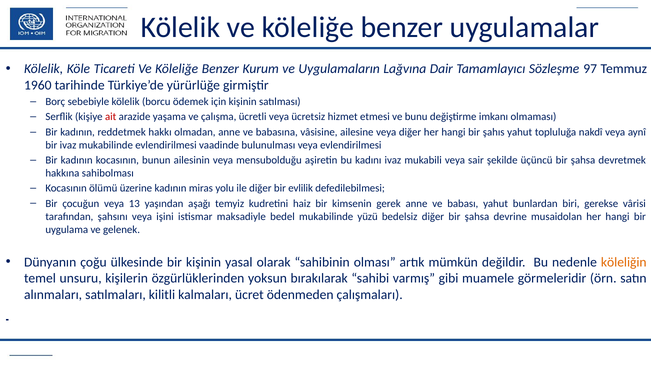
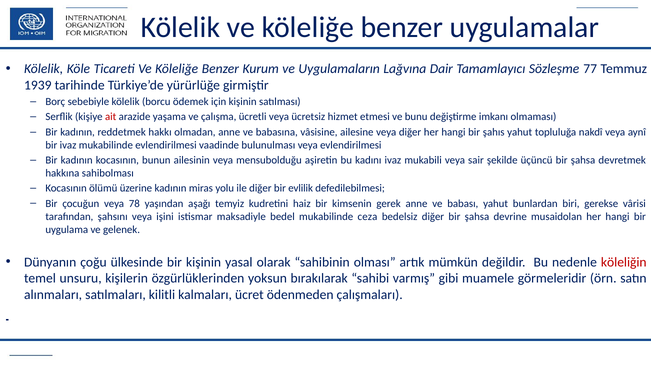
97: 97 -> 77 (590, 69)
1960: 1960 -> 1939 (38, 85)
13: 13 -> 78 (134, 204)
yüzü: yüzü -> ceza (368, 217)
köleliğin colour: orange -> red (624, 262)
